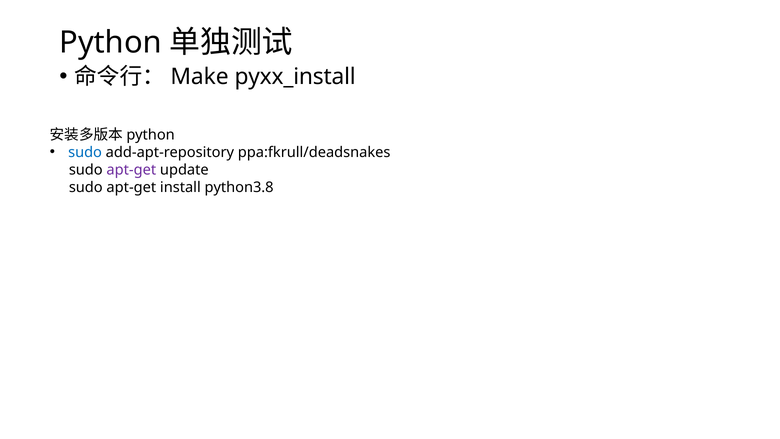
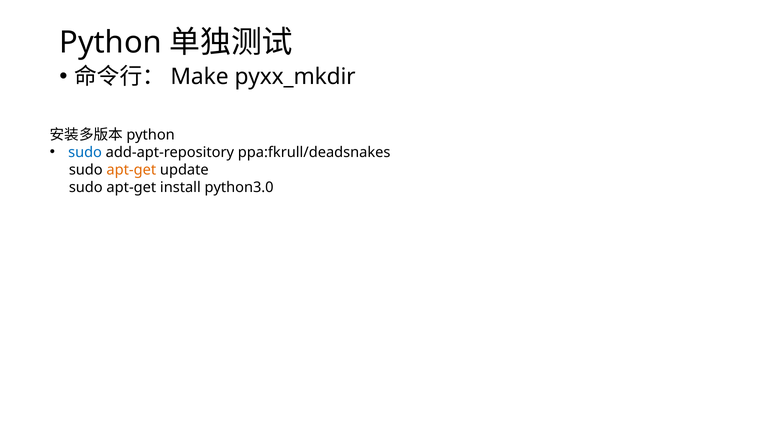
pyxx_install: pyxx_install -> pyxx_mkdir (295, 77)
apt-get colour: purple -> orange (131, 170)
python3.8: python3.8 -> python3.0 (239, 187)
